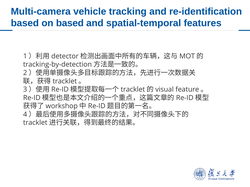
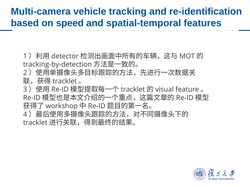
on based: based -> speed (70, 23)
